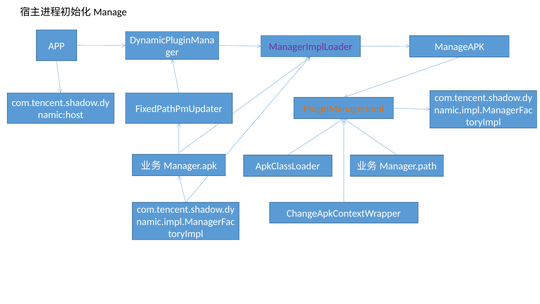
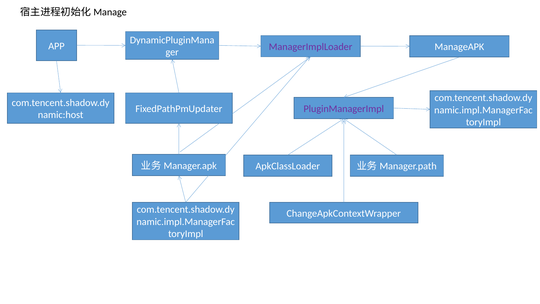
PluginManagerImpl colour: orange -> purple (344, 109)
